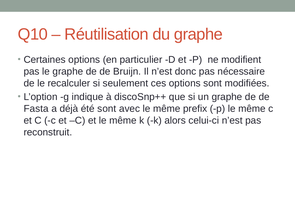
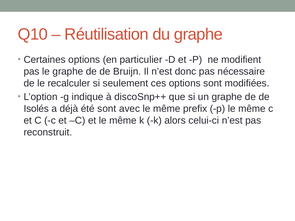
Fasta: Fasta -> Isolés (36, 109)
